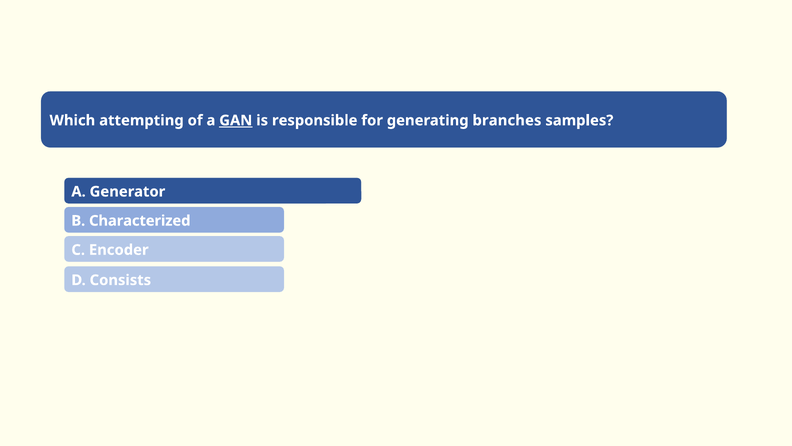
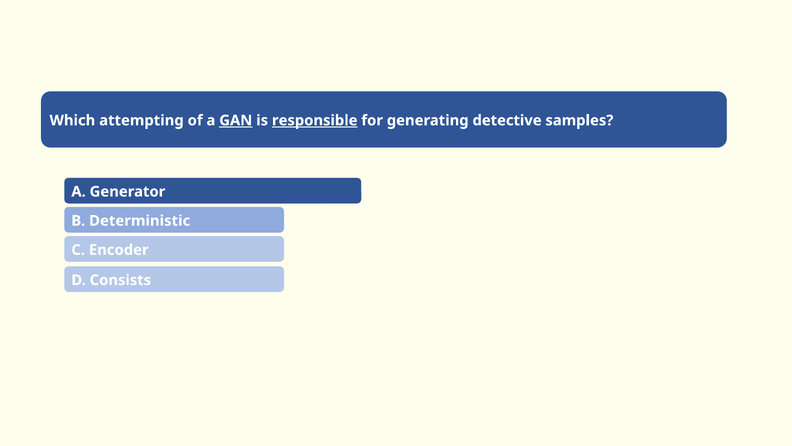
responsible underline: none -> present (315, 120)
branches: branches -> detective (507, 120)
Characterized: Characterized -> Deterministic (140, 221)
